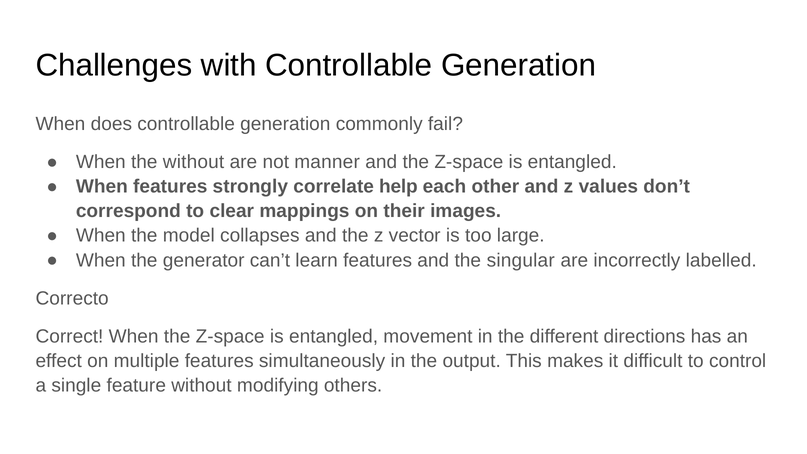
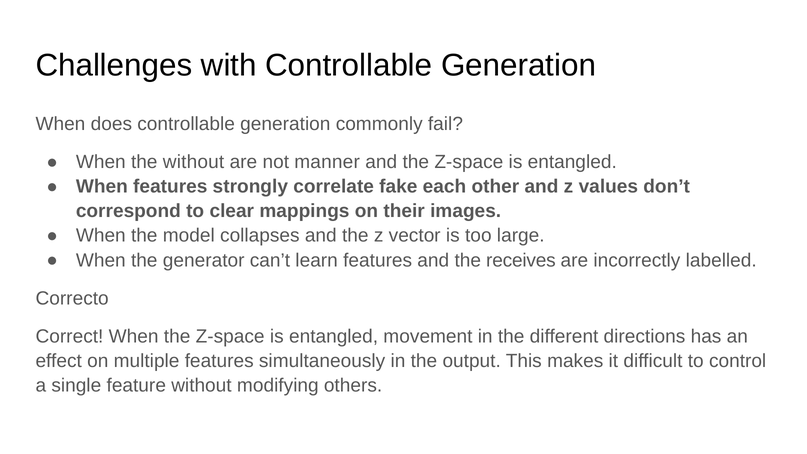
help: help -> fake (398, 187)
singular: singular -> receives (521, 260)
